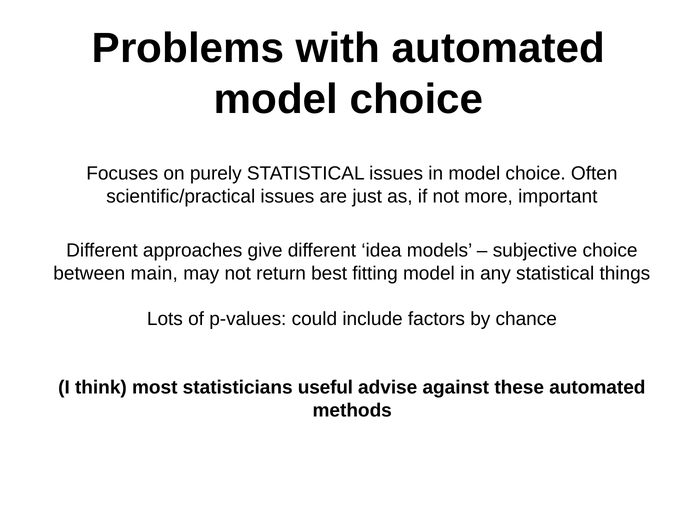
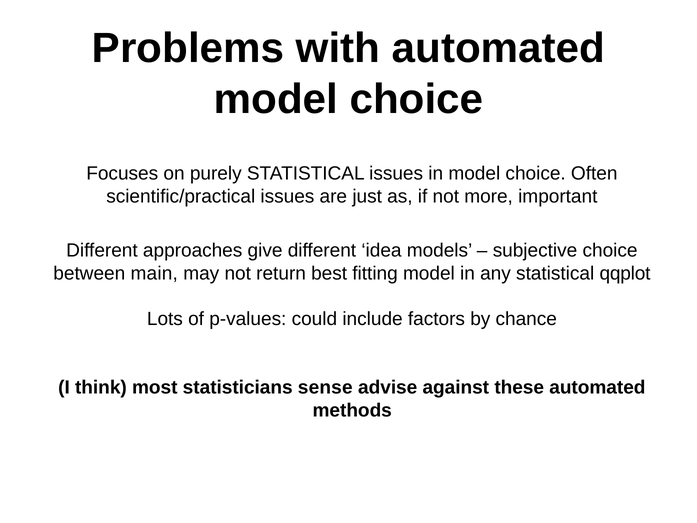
things: things -> qqplot (625, 273)
useful: useful -> sense (325, 388)
